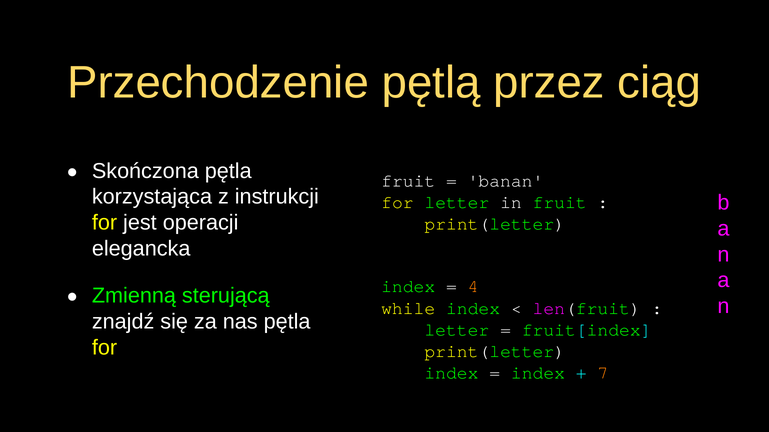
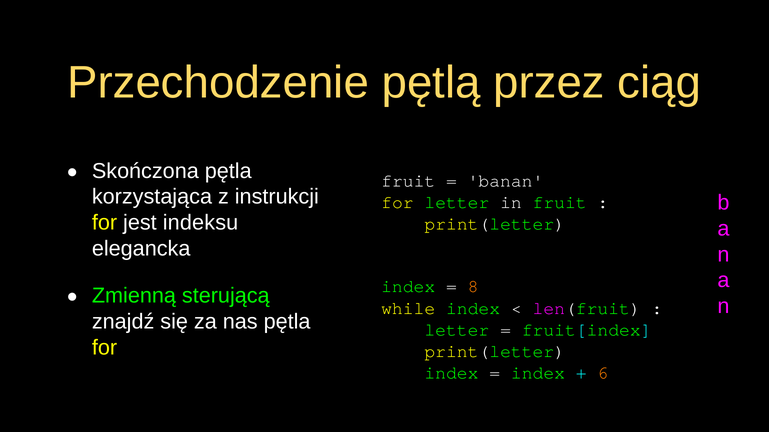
operacji: operacji -> indeksu (201, 223)
4: 4 -> 8 (473, 287)
7: 7 -> 6 (603, 373)
